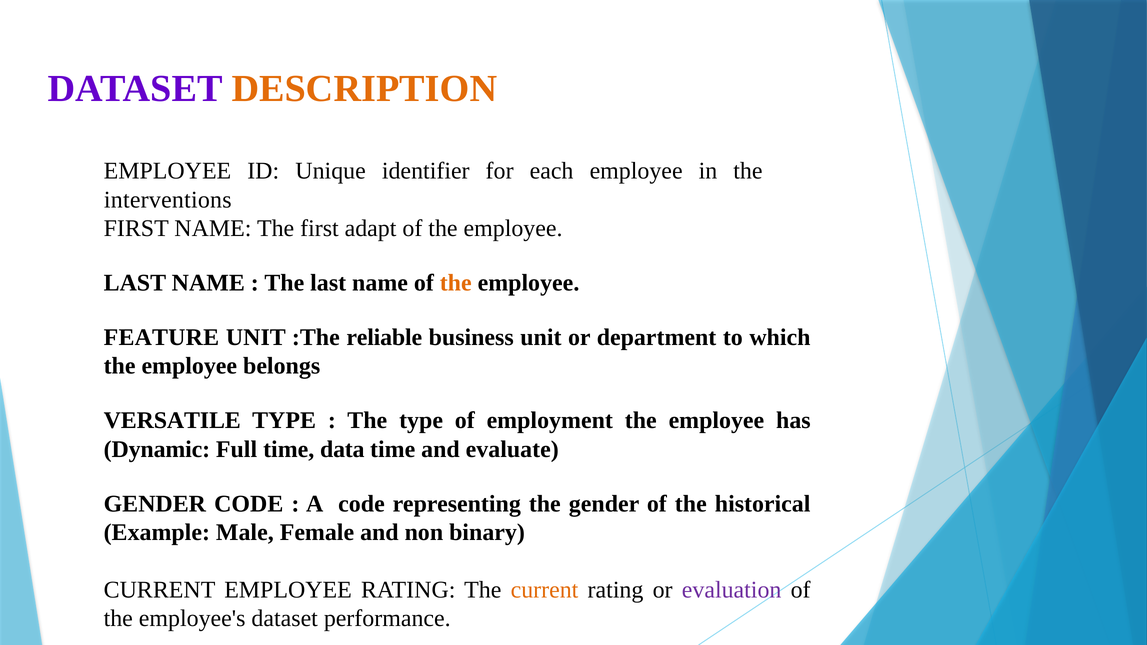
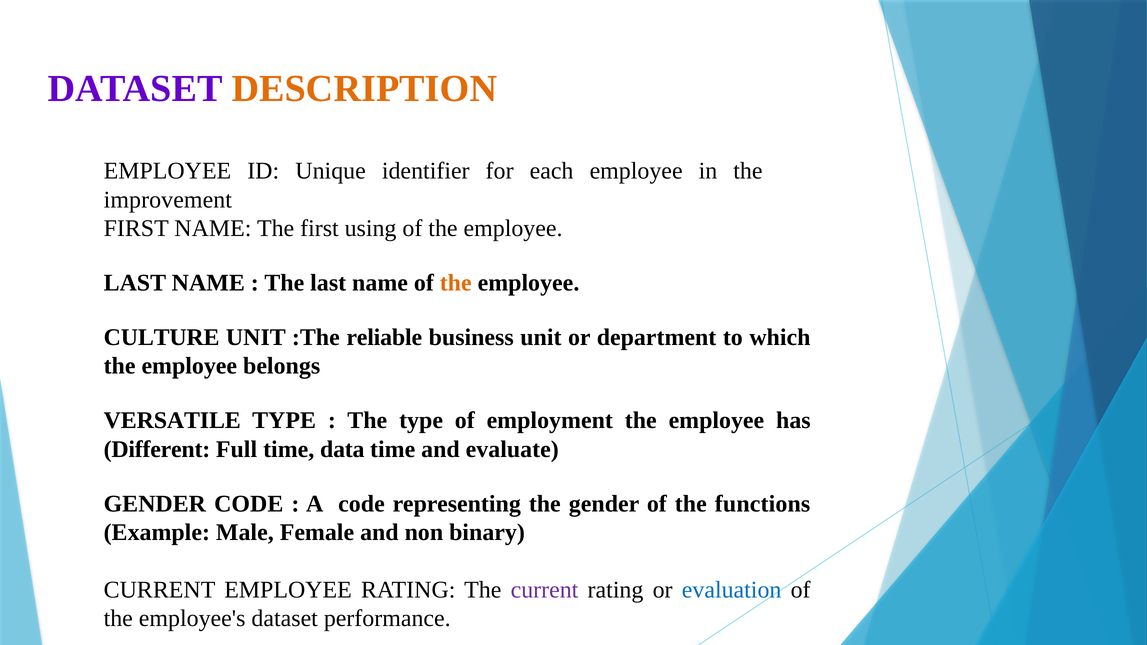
interventions: interventions -> improvement (168, 200)
adapt: adapt -> using (371, 228)
FEATURE: FEATURE -> CULTURE (162, 337)
Dynamic: Dynamic -> Different (157, 449)
historical: historical -> functions (763, 504)
current colour: orange -> purple (545, 590)
evaluation colour: purple -> blue (732, 590)
